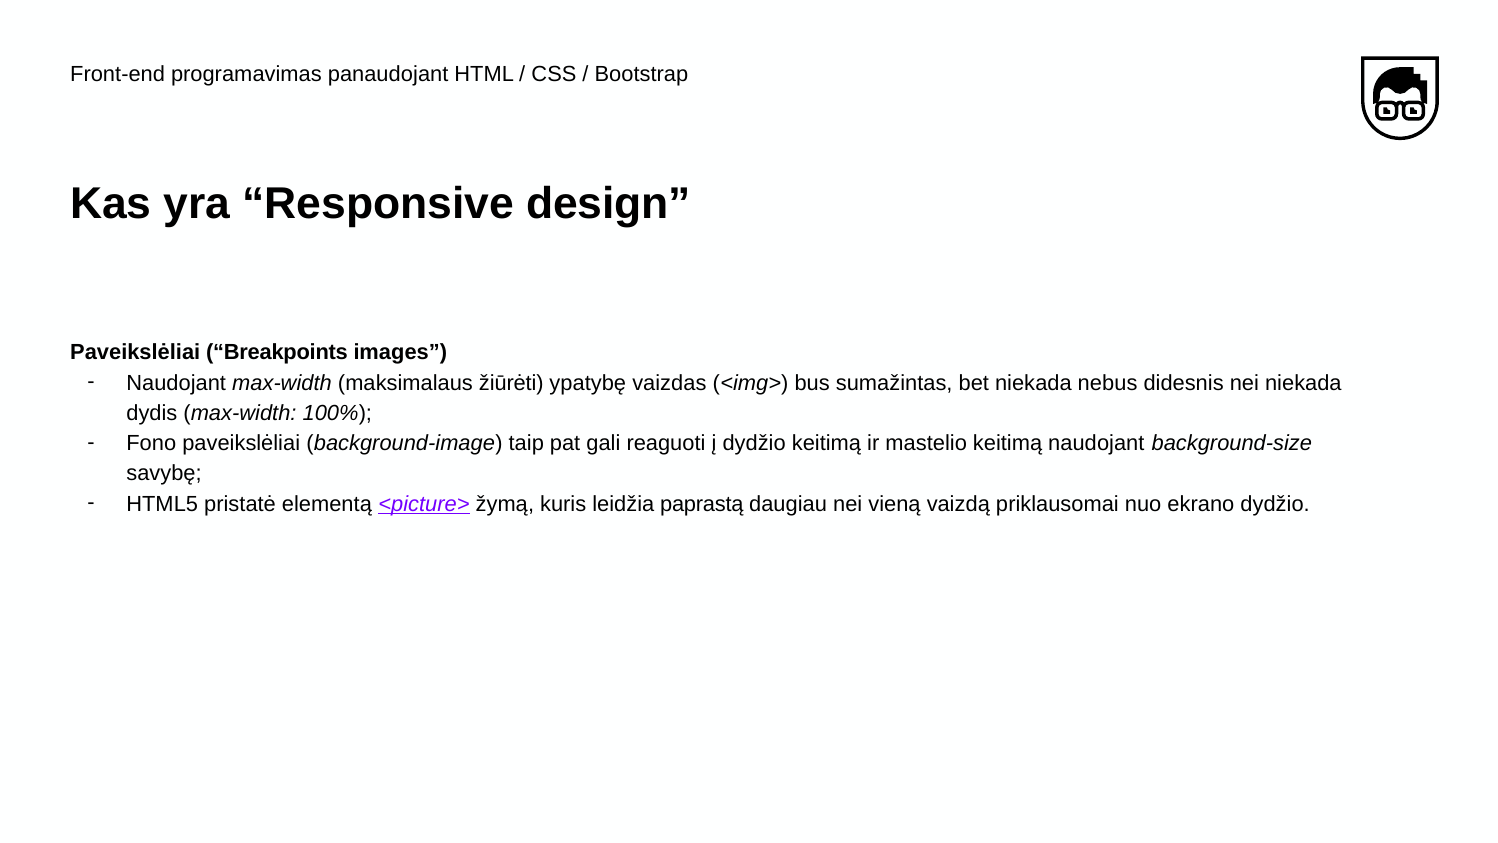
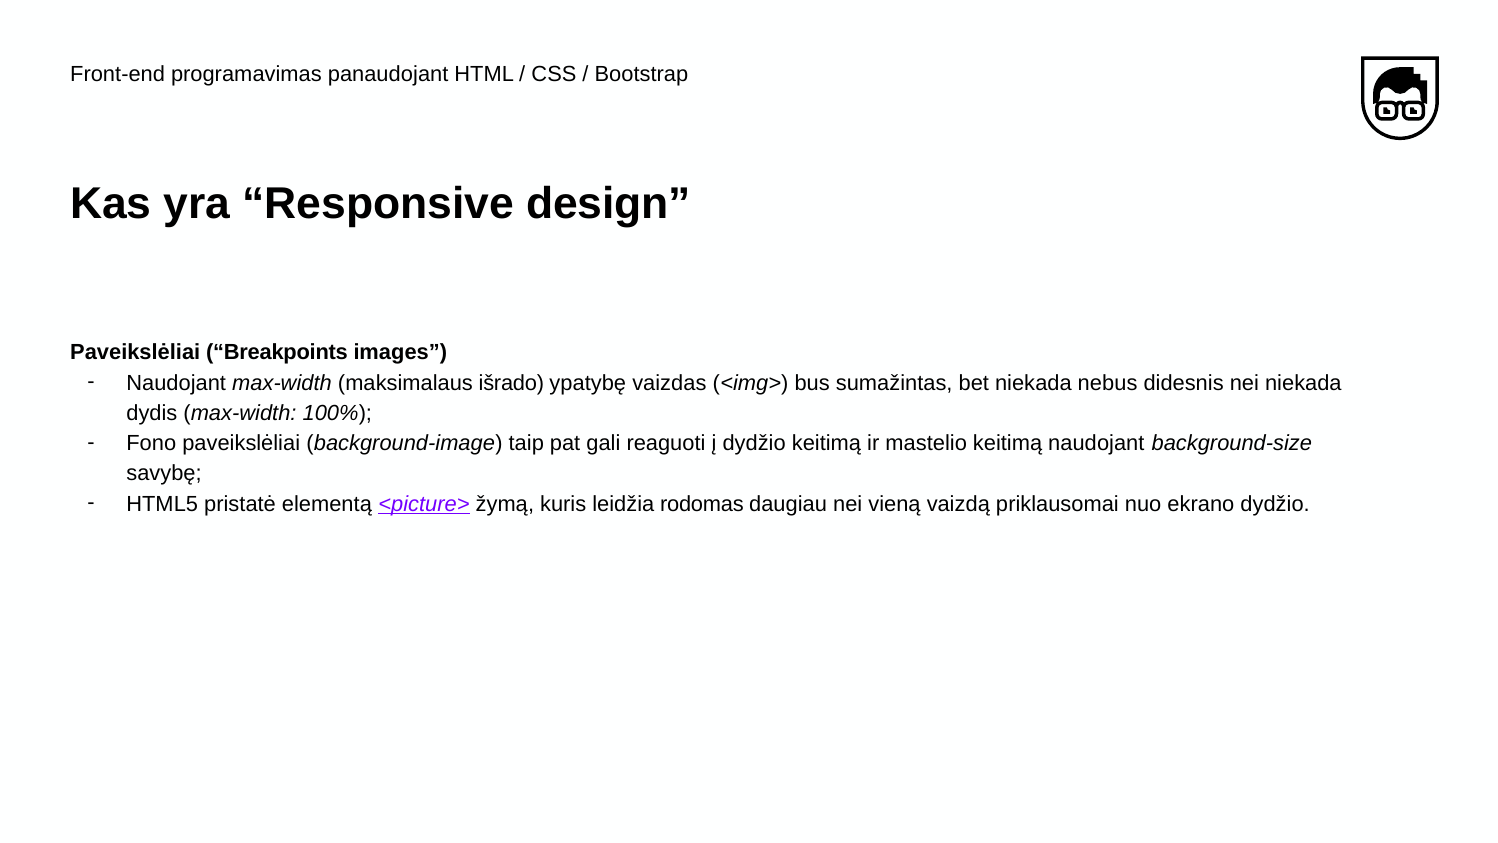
žiūrėti: žiūrėti -> išrado (511, 383)
paprastą: paprastą -> rodomas (702, 504)
